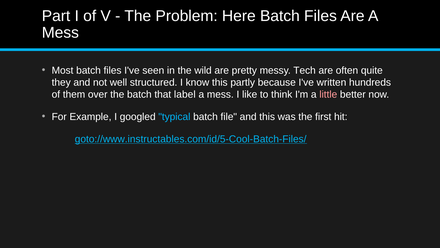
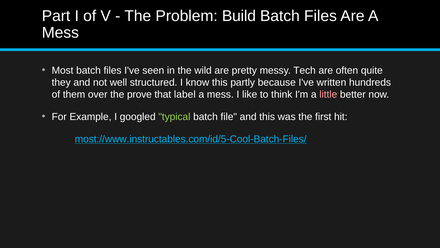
Here: Here -> Build (239, 16)
the batch: batch -> prove (139, 94)
typical colour: light blue -> light green (174, 117)
goto://www.instructables.com/id/5-Cool-Batch-Files/: goto://www.instructables.com/id/5-Cool-Batch-Files/ -> most://www.instructables.com/id/5-Cool-Batch-Files/ (191, 139)
